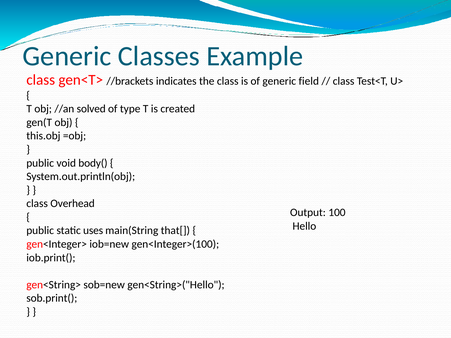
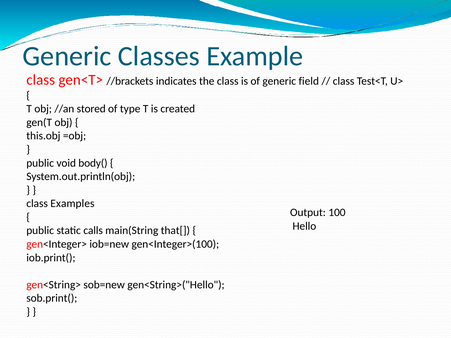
solved: solved -> stored (91, 109)
Overhead: Overhead -> Examples (72, 204)
uses: uses -> calls (93, 231)
